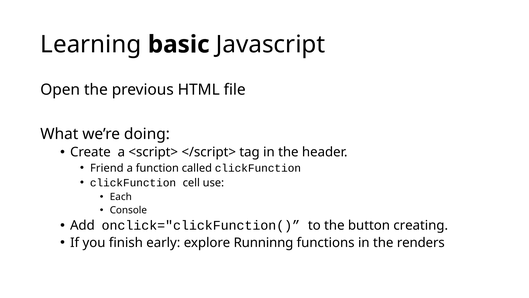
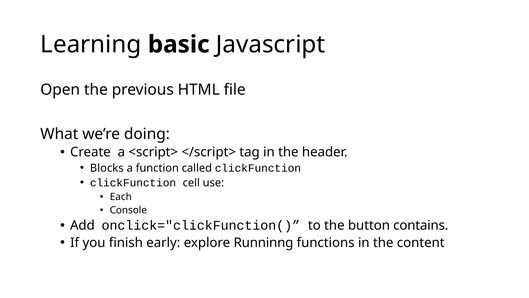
Friend: Friend -> Blocks (107, 168)
creating: creating -> contains (421, 225)
renders: renders -> content (421, 242)
